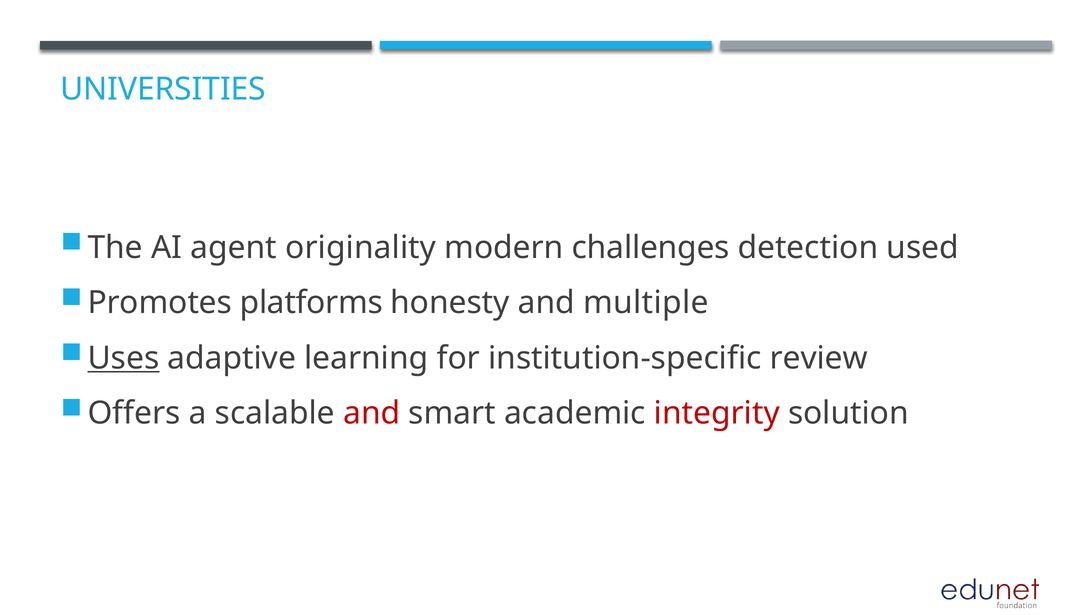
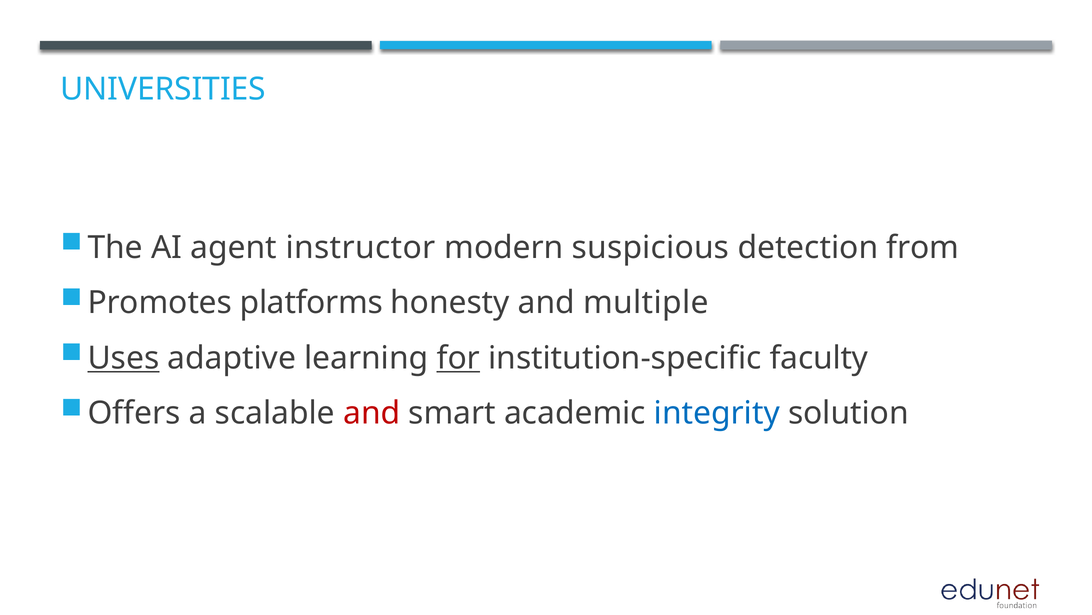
originality: originality -> instructor (361, 247)
challenges: challenges -> suspicious (651, 247)
used: used -> from (923, 247)
for underline: none -> present (458, 358)
review: review -> faculty (819, 358)
integrity colour: red -> blue (717, 413)
